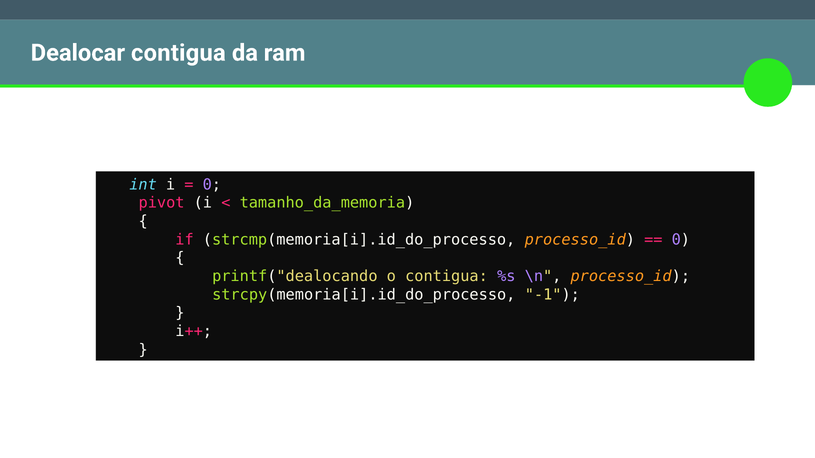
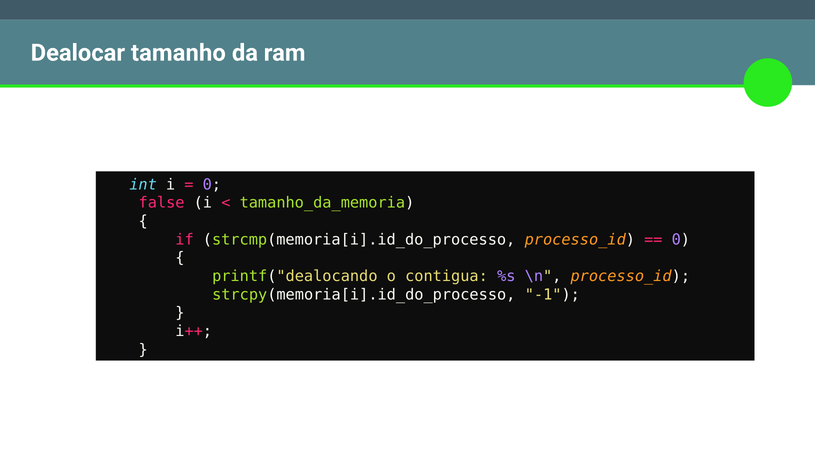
Dealocar contigua: contigua -> tamanho (178, 53)
pivot: pivot -> false (162, 203)
